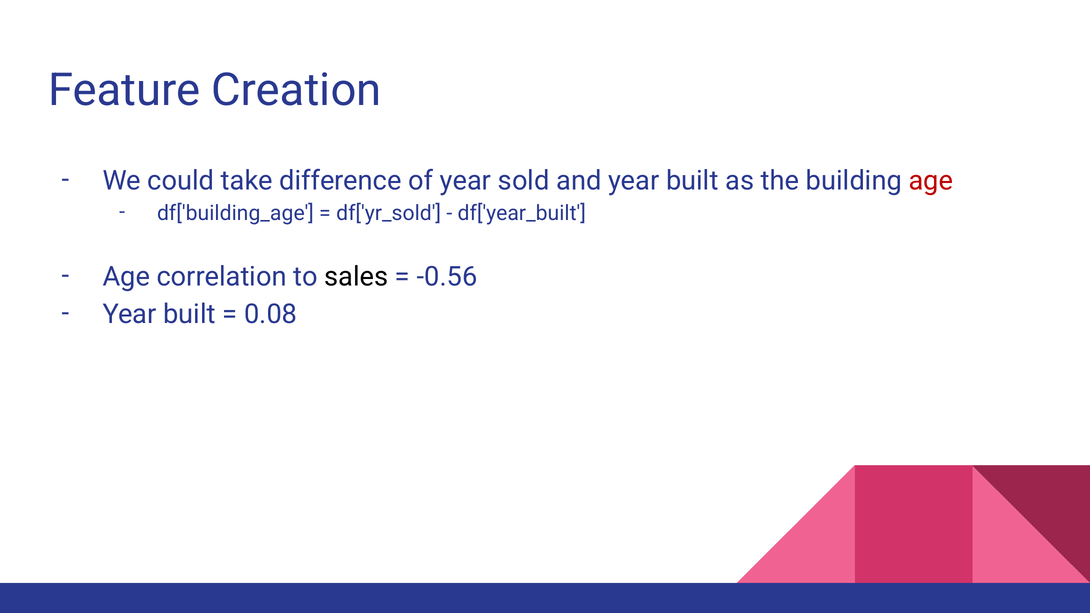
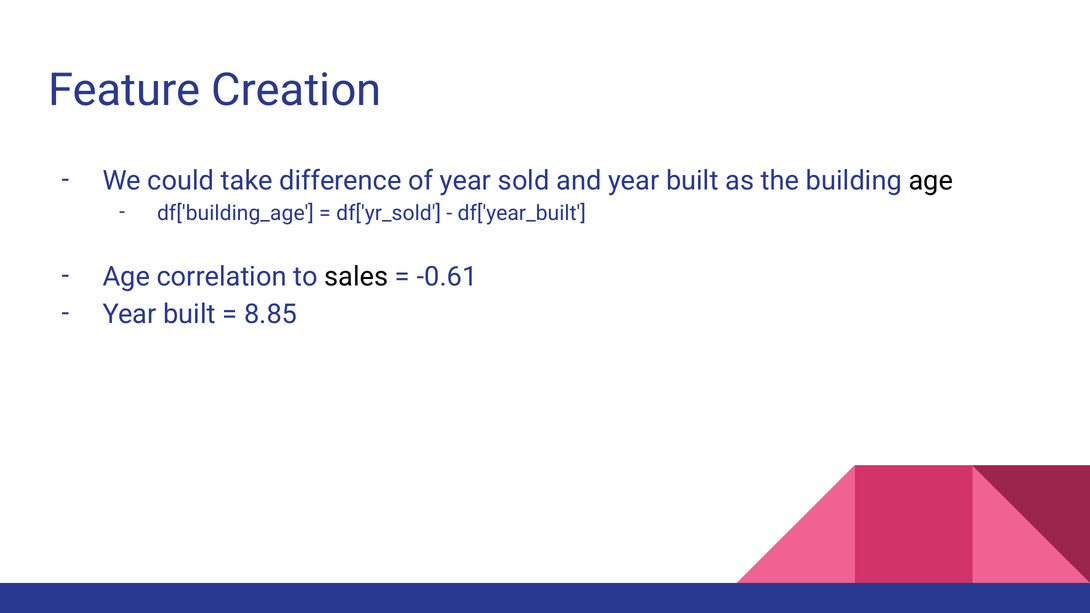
age colour: red -> black (931, 181)
-0.56: -0.56 -> -0.61 (447, 277)
0.08: 0.08 -> 8.85 (271, 314)
